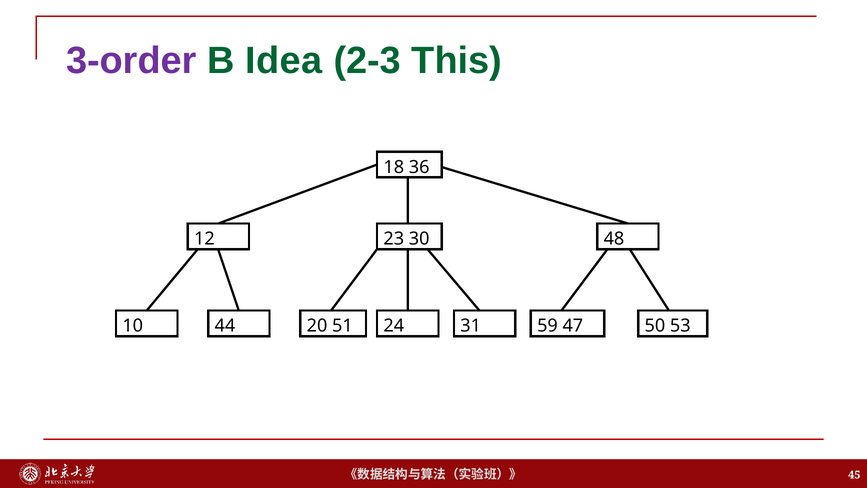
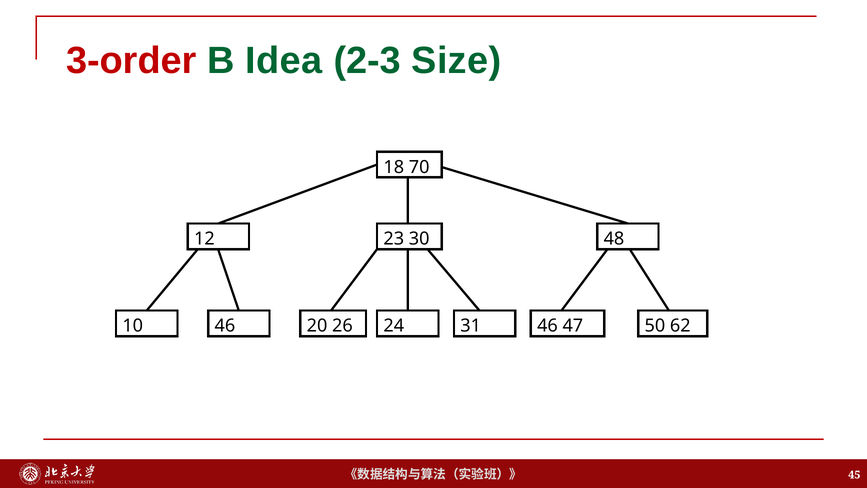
3-order colour: purple -> red (131, 61)
This: This -> Size (456, 61)
36: 36 -> 70 (419, 167)
10 44: 44 -> 46 (225, 326)
51: 51 -> 26 (342, 326)
31 59: 59 -> 46 (547, 326)
53: 53 -> 62 (680, 326)
